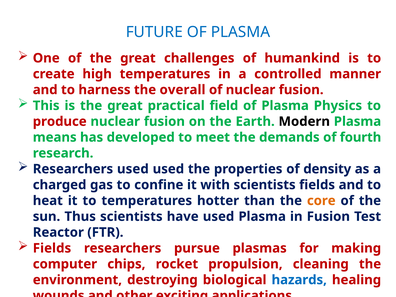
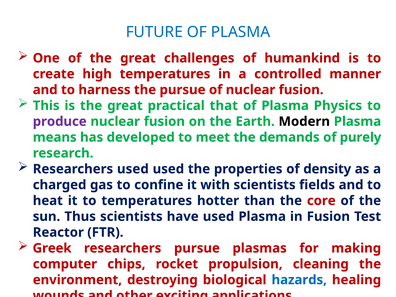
the overall: overall -> pursue (183, 90)
field: field -> that (224, 106)
produce colour: red -> purple (60, 121)
fourth: fourth -> purely (361, 137)
core colour: orange -> red (321, 201)
Fields: Fields -> Greek (52, 248)
